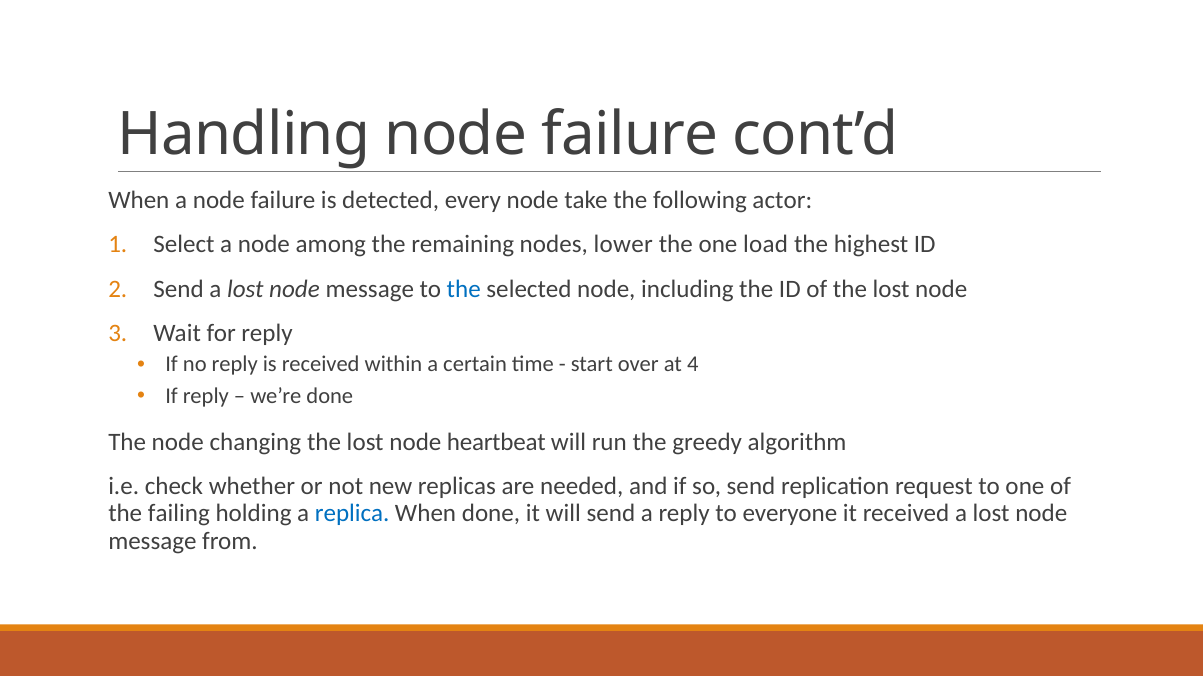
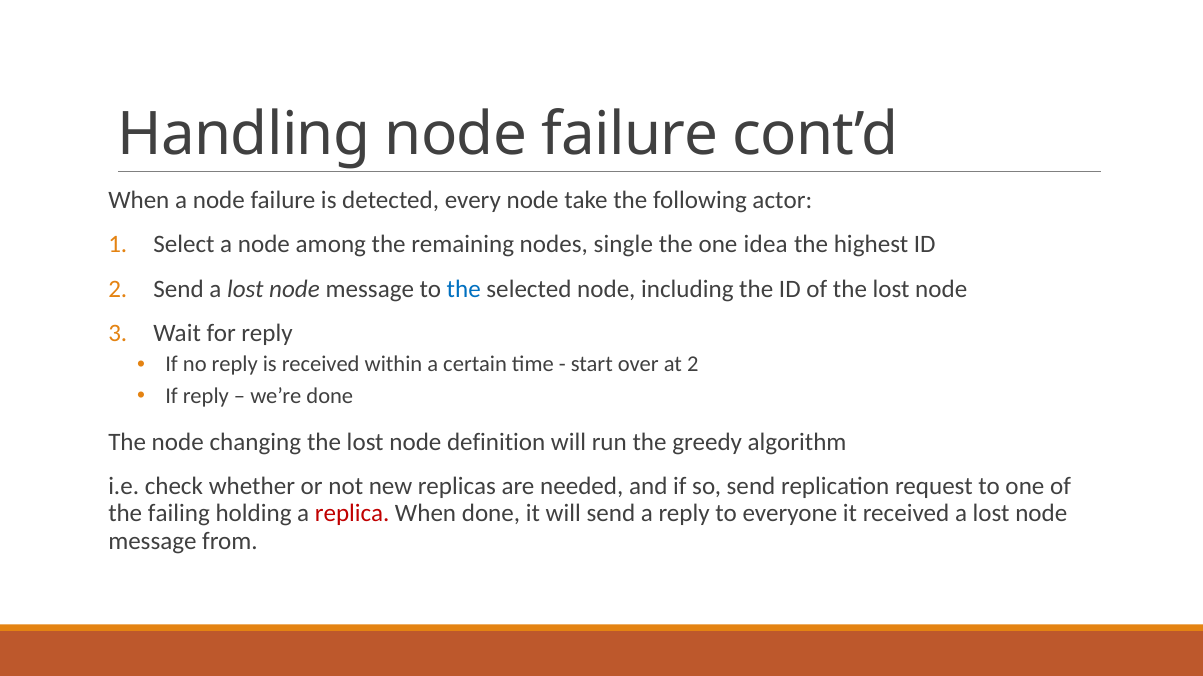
lower: lower -> single (623, 245)
load: load -> idea (766, 245)
at 4: 4 -> 2 (693, 365)
heartbeat: heartbeat -> definition (496, 442)
replica colour: blue -> red (352, 514)
